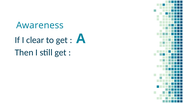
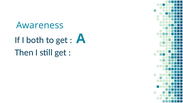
clear: clear -> both (35, 40)
